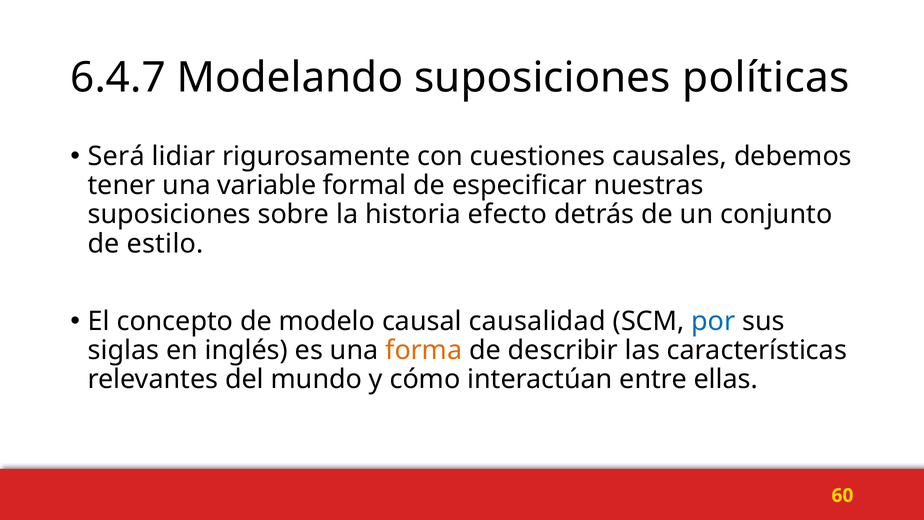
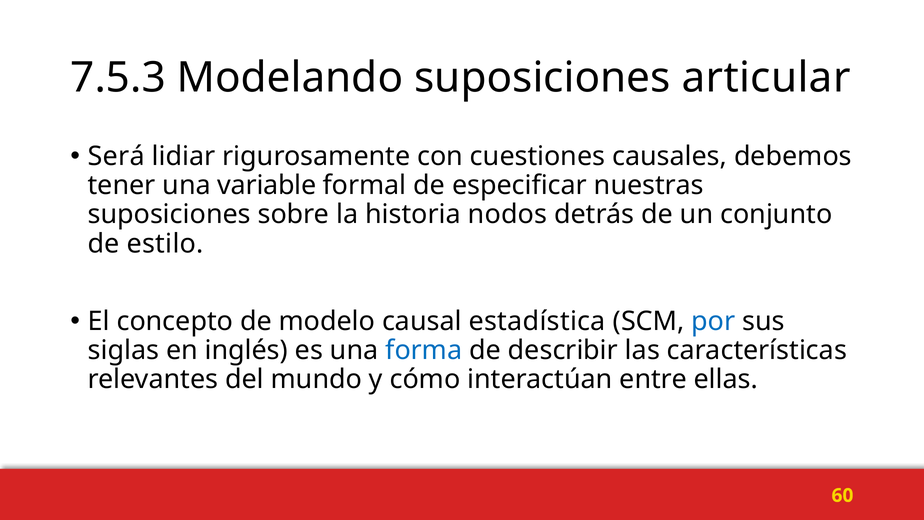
6.4.7: 6.4.7 -> 7.5.3 (118, 78)
políticas: políticas -> articular (766, 78)
efecto: efecto -> nodos (507, 214)
causalidad: causalidad -> estadística (537, 321)
forma colour: orange -> blue (424, 350)
